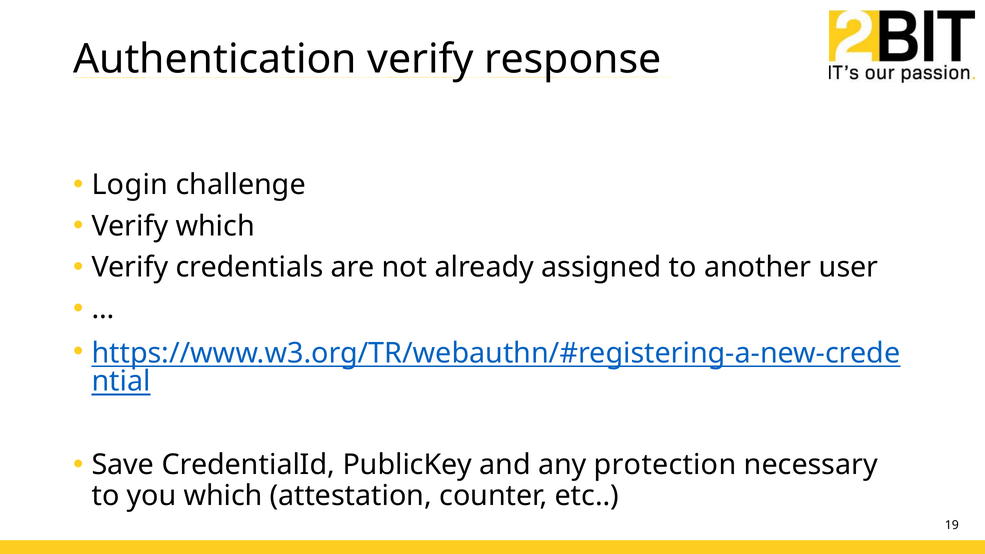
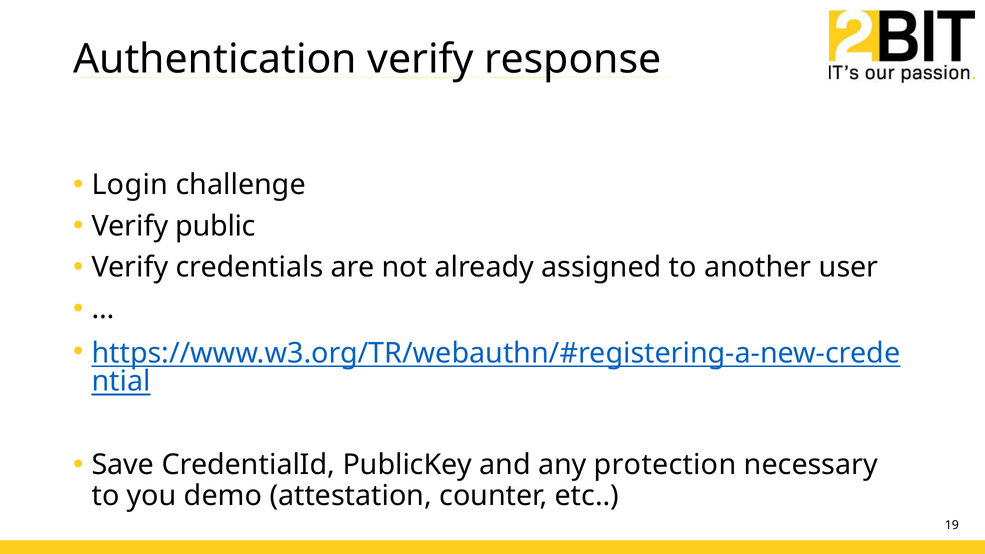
Verify which: which -> public (215, 226)
you which: which -> demo (223, 496)
